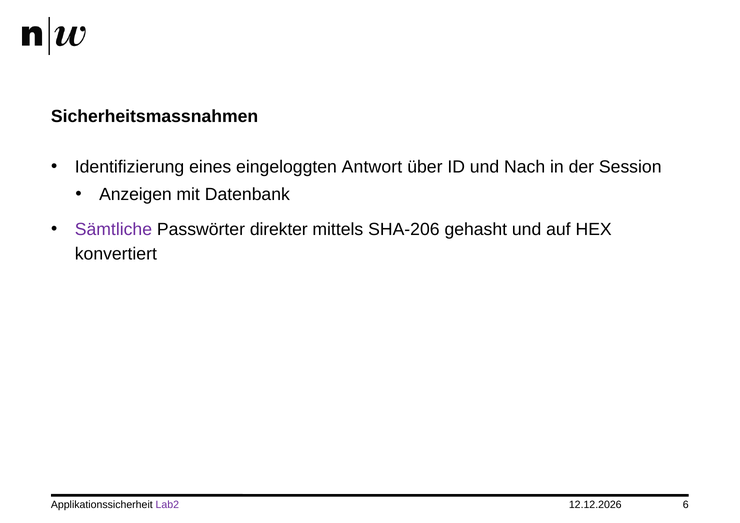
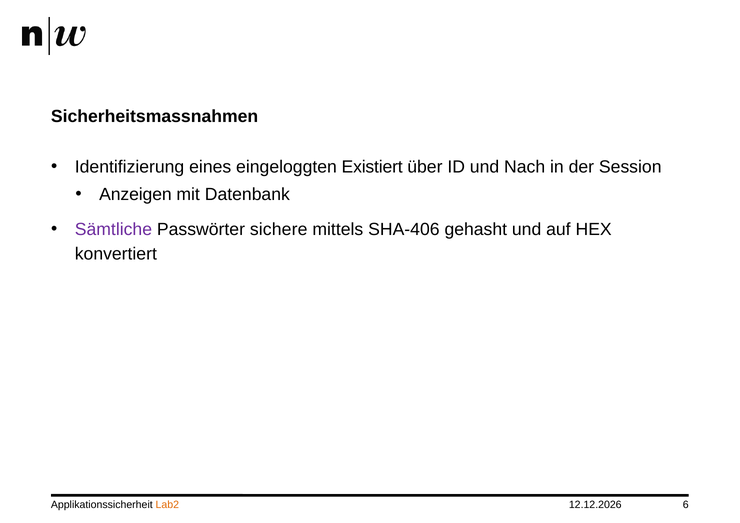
Antwort: Antwort -> Existiert (372, 167)
direkter: direkter -> sichere (279, 230)
SHA-206: SHA-206 -> SHA-406 (404, 230)
Lab2 colour: purple -> orange (167, 505)
